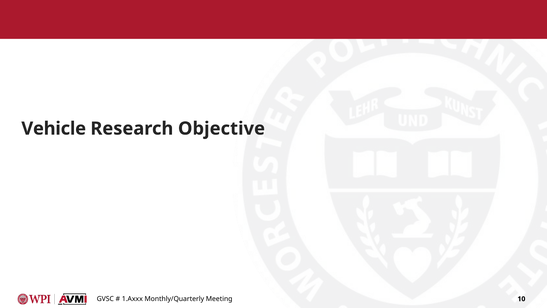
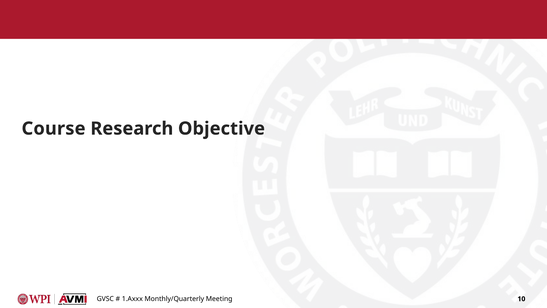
Vehicle: Vehicle -> Course (54, 128)
